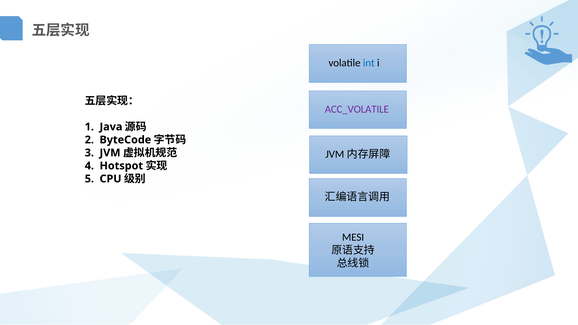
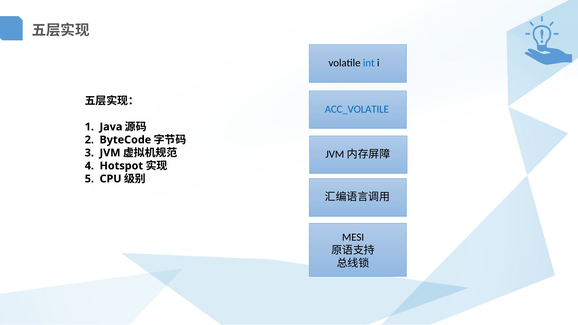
ACC_VOLATILE colour: purple -> blue (357, 109)
